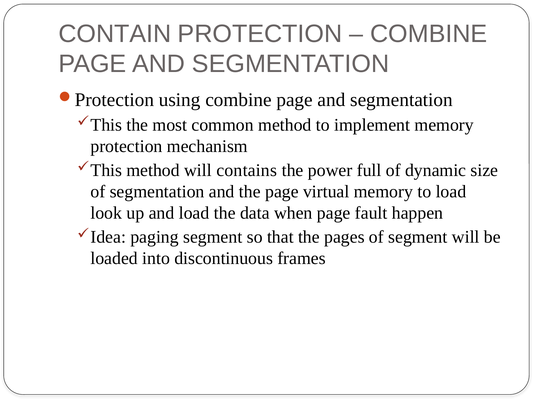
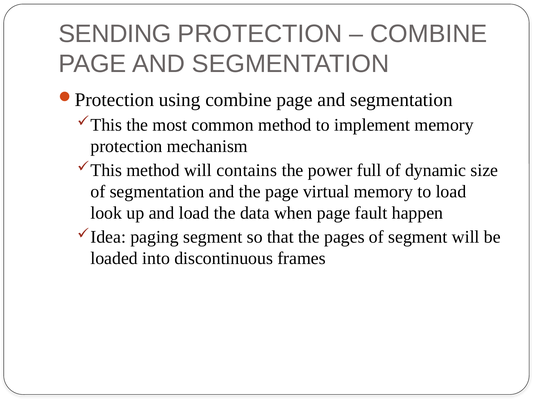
CONTAIN: CONTAIN -> SENDING (115, 34)
